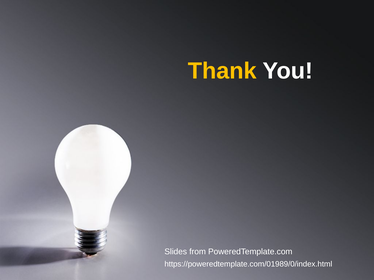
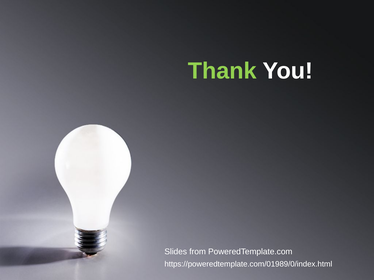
Thank colour: yellow -> light green (222, 71)
